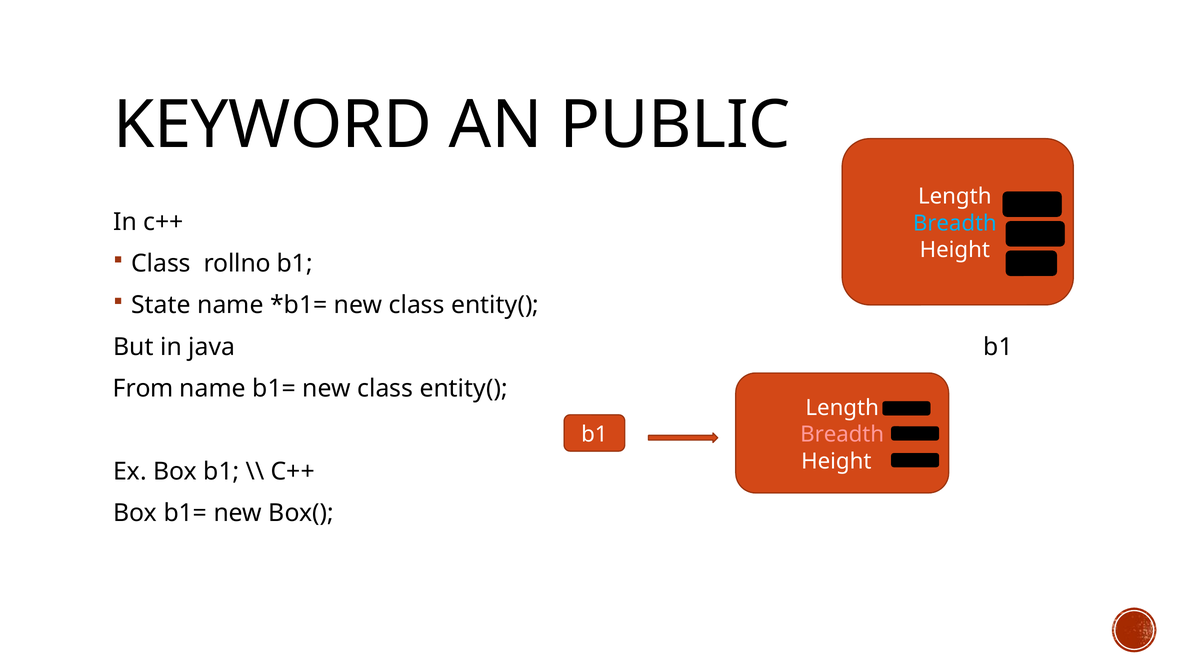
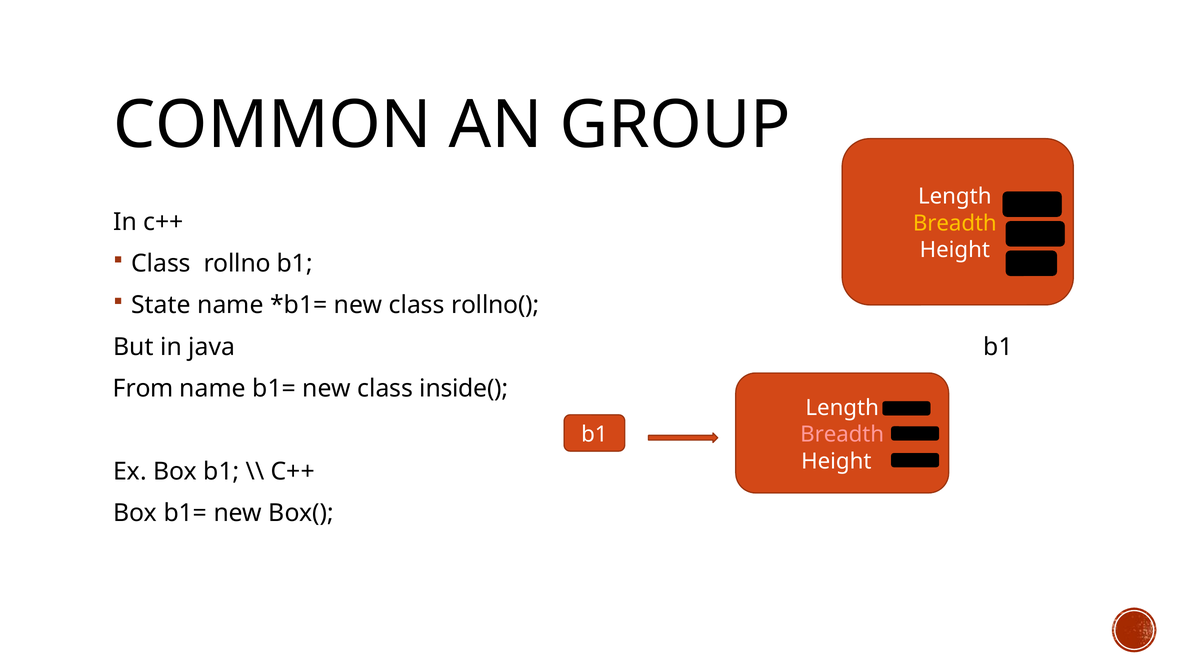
KEYWORD: KEYWORD -> COMMON (272, 125)
PUBLIC: PUBLIC -> GROUP (675, 125)
Breadth colour: light blue -> yellow (955, 223)
entity(: entity( -> rollno( (495, 305)
b1= new class entity(: entity( -> inside( (464, 388)
